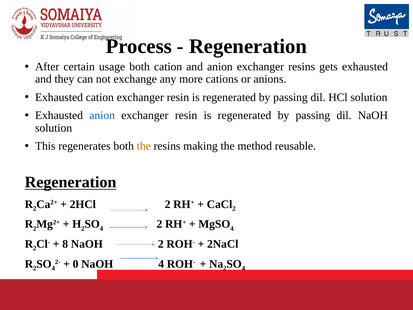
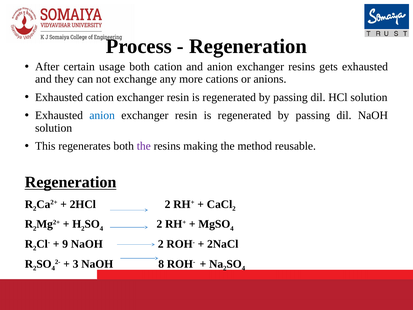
the colour: orange -> purple (144, 146)
8: 8 -> 9 (65, 244)
0: 0 -> 3 (76, 264)
NaOH 4: 4 -> 8 (161, 264)
